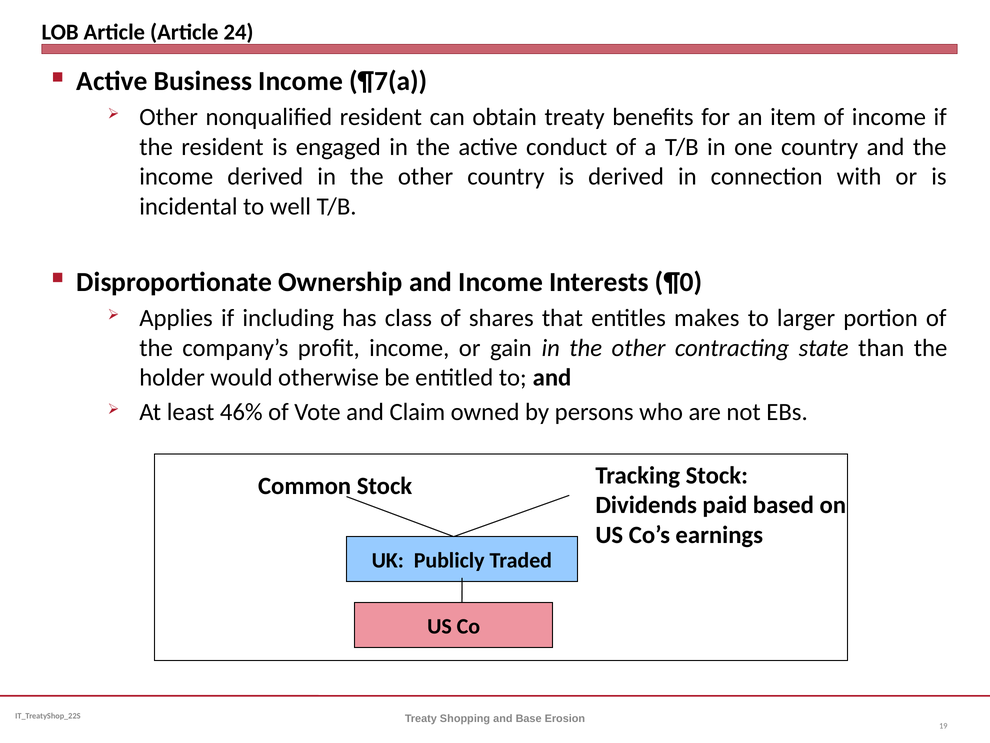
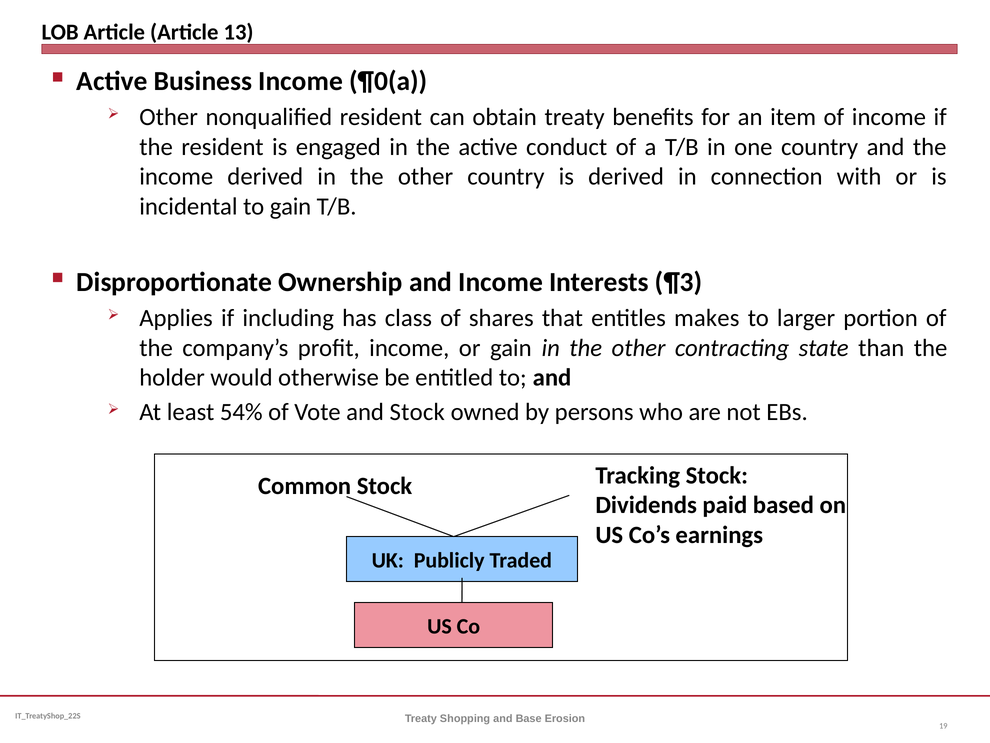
24: 24 -> 13 (239, 32)
¶7(a: ¶7(a -> ¶0(a (388, 81)
to well: well -> gain (291, 206)
¶0: ¶0 -> ¶3 (679, 282)
46%: 46% -> 54% (241, 412)
and Claim: Claim -> Stock (417, 412)
